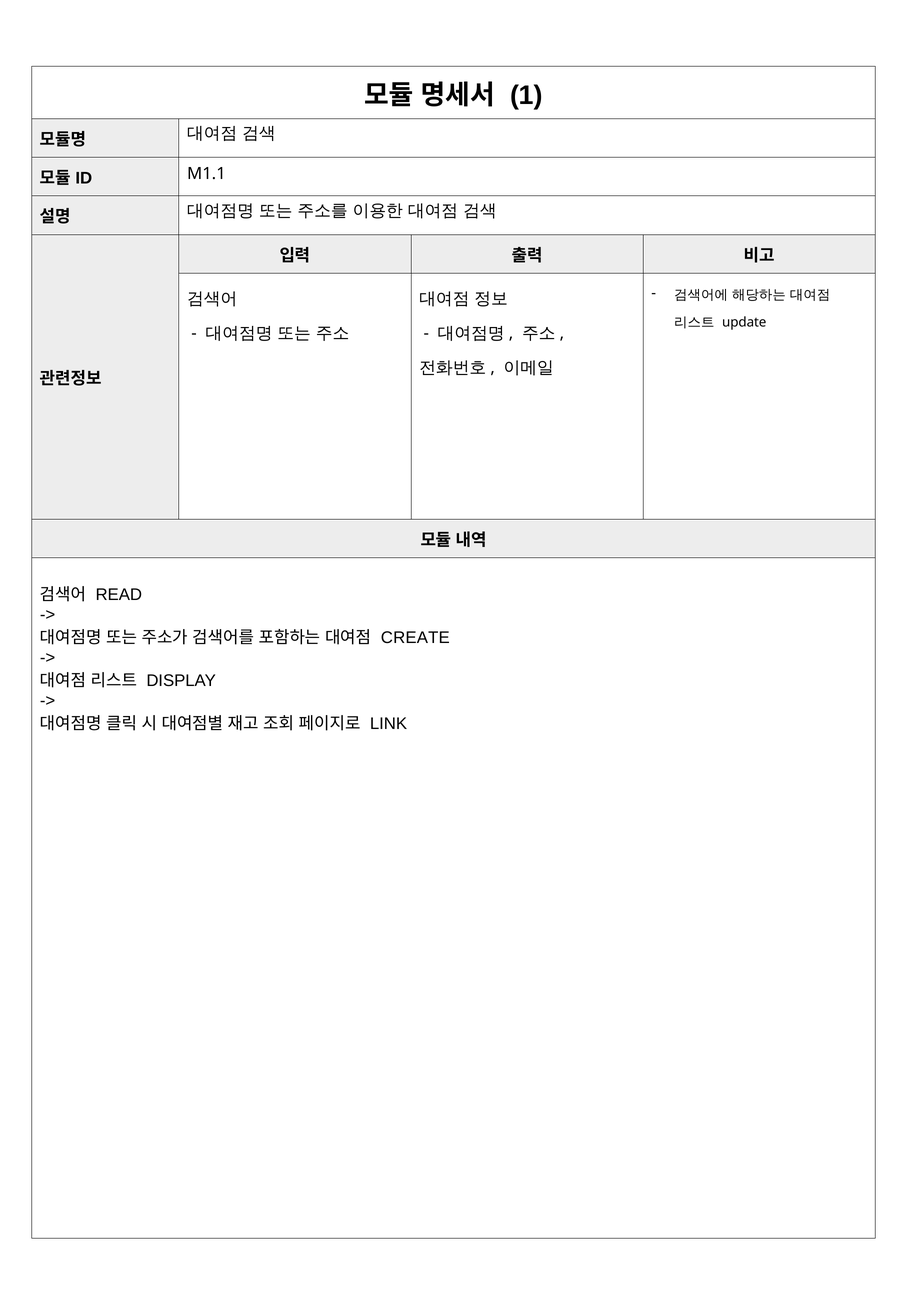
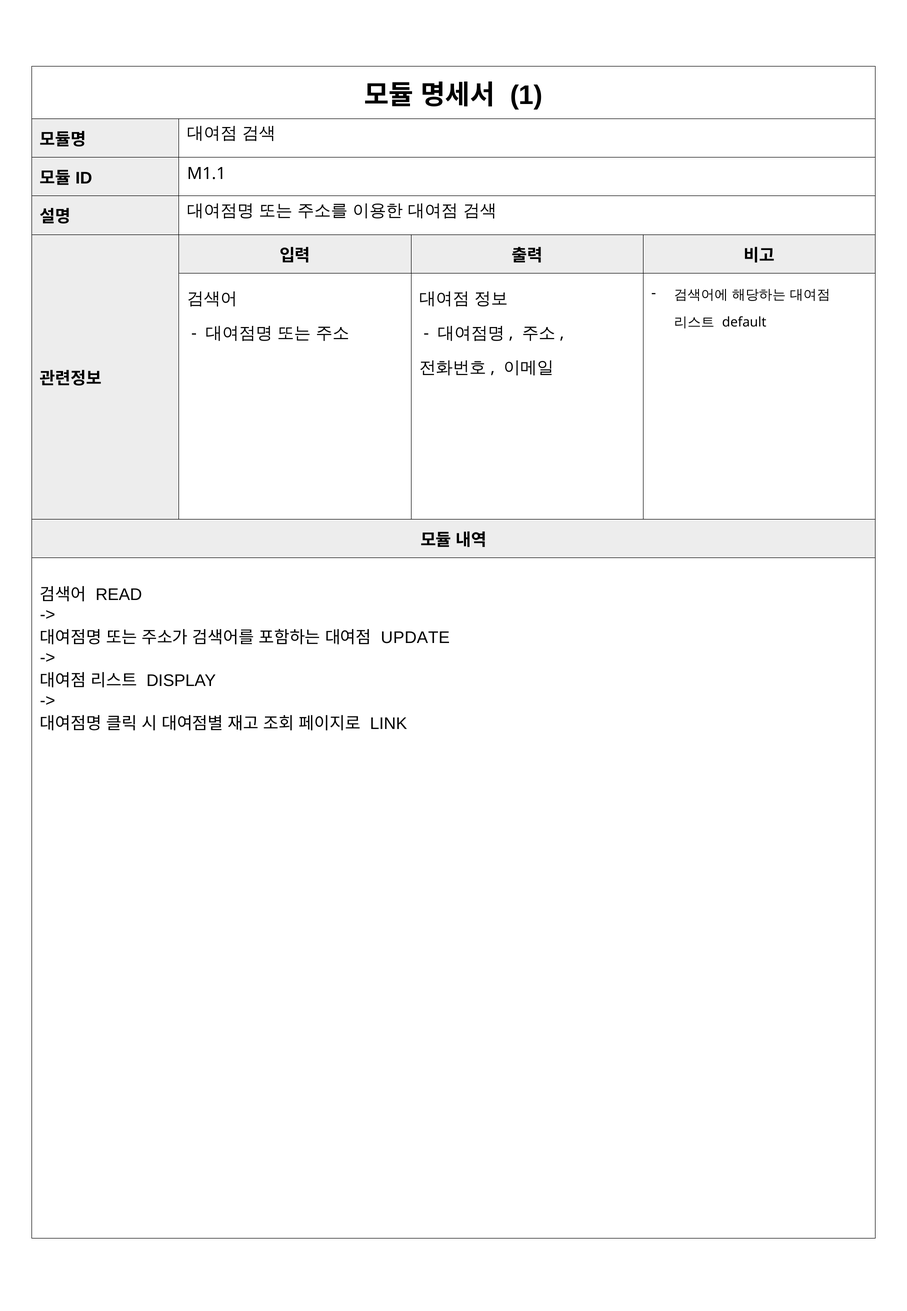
update: update -> default (744, 322)
CREATE: CREATE -> UPDATE (415, 637)
